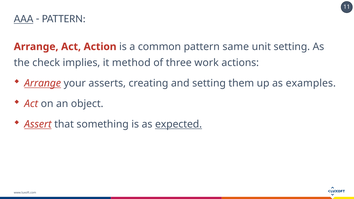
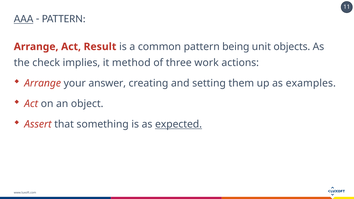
Action: Action -> Result (100, 47)
same: same -> being (236, 47)
unit setting: setting -> objects (292, 47)
Arrange underline: present -> none (43, 83)
asserts: asserts -> answer (107, 83)
Assert underline: present -> none (38, 124)
